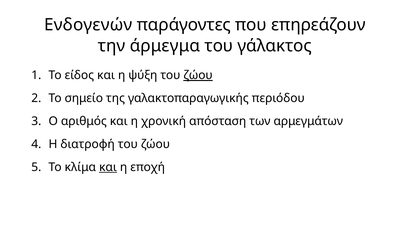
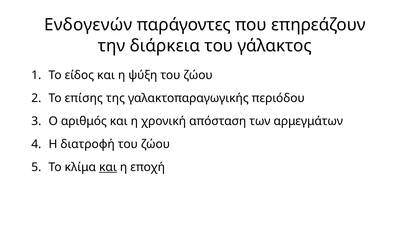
άρμεγμα: άρμεγμα -> διάρκεια (165, 46)
ζώου underline: present -> none (198, 75)
σημείο: σημείο -> επίσης (84, 98)
